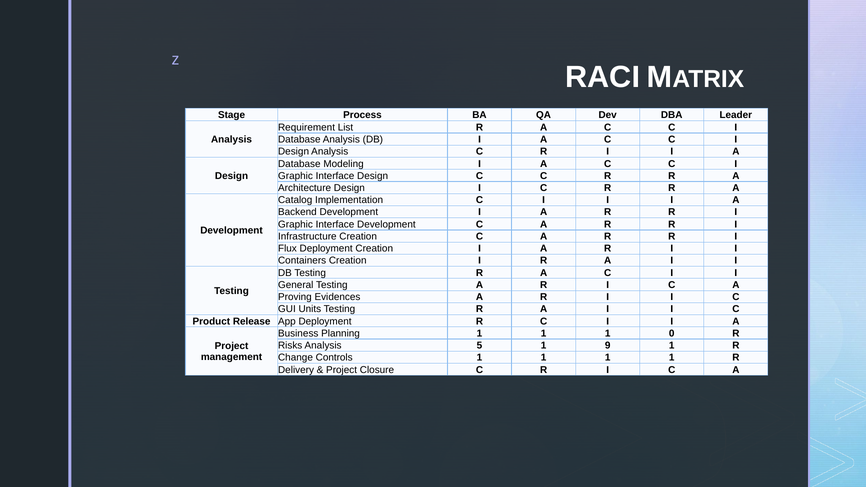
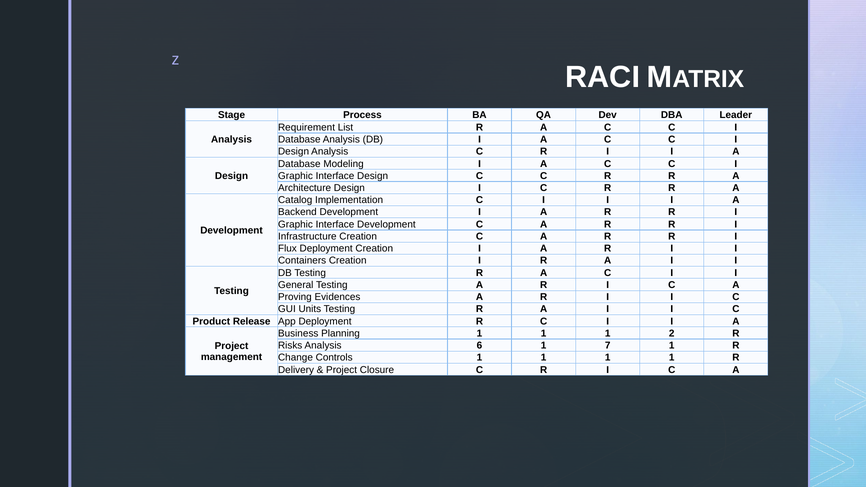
0: 0 -> 2 (672, 333)
5: 5 -> 6 (479, 346)
9: 9 -> 7 (608, 346)
